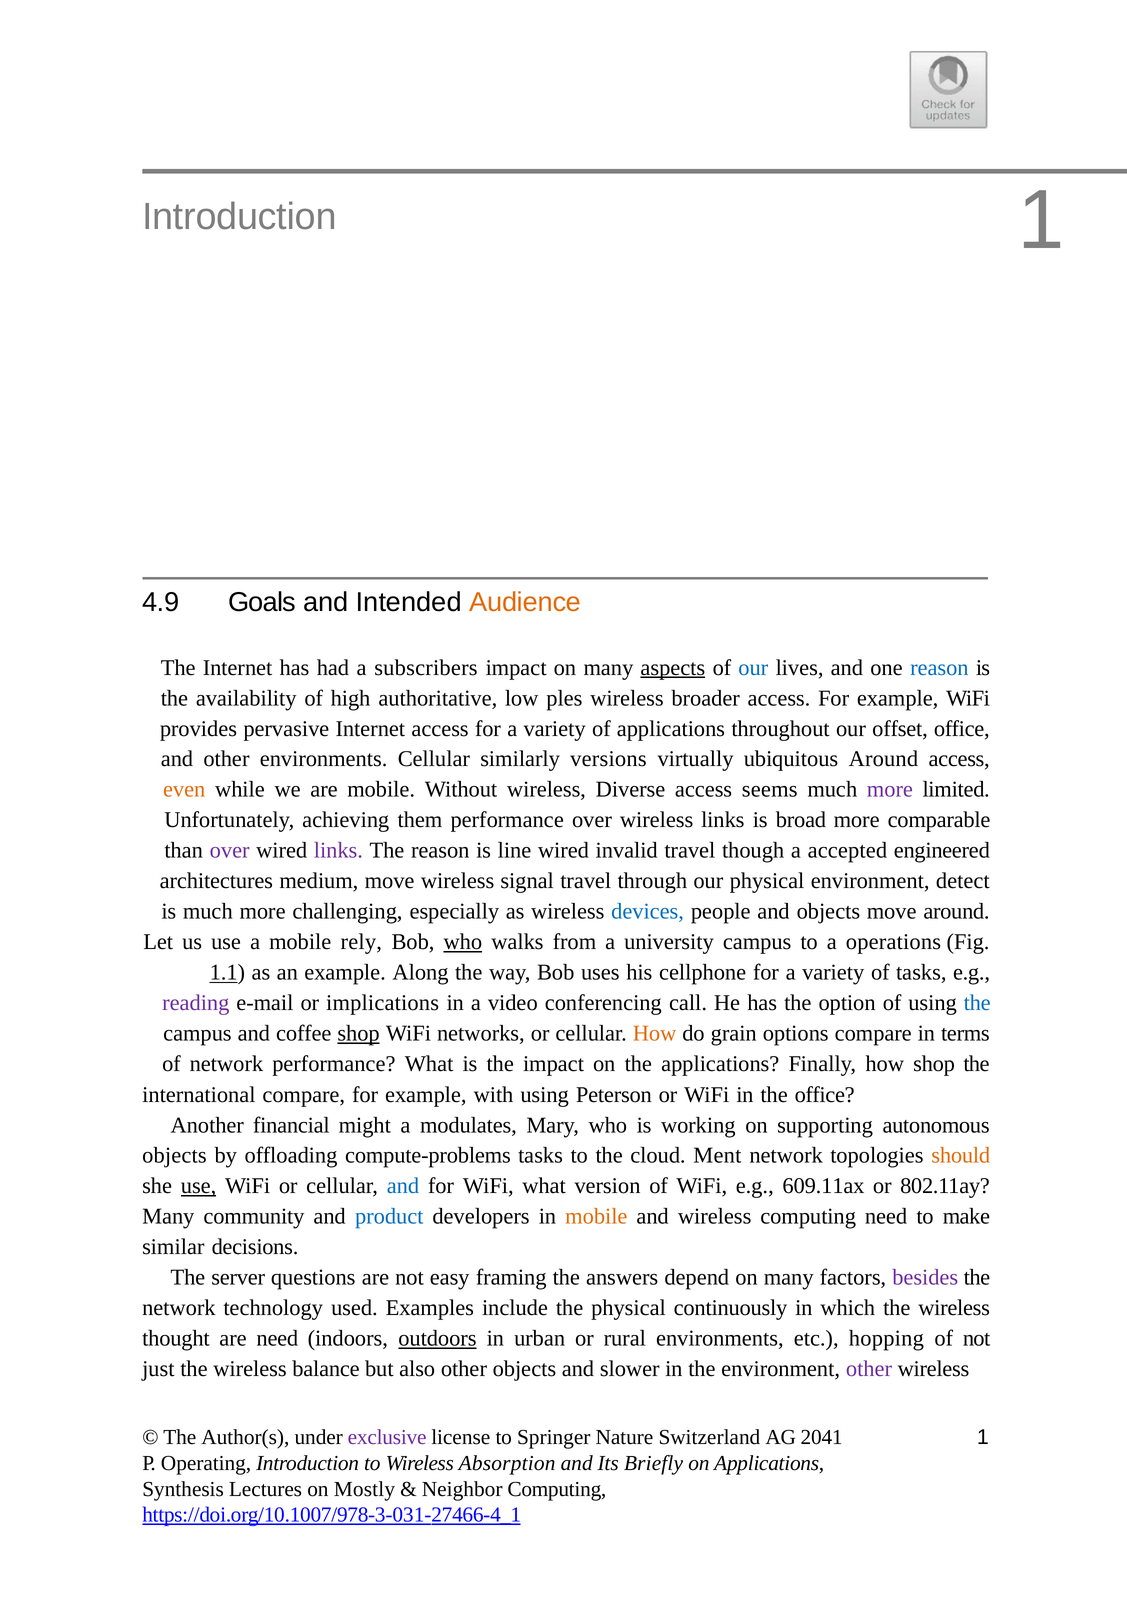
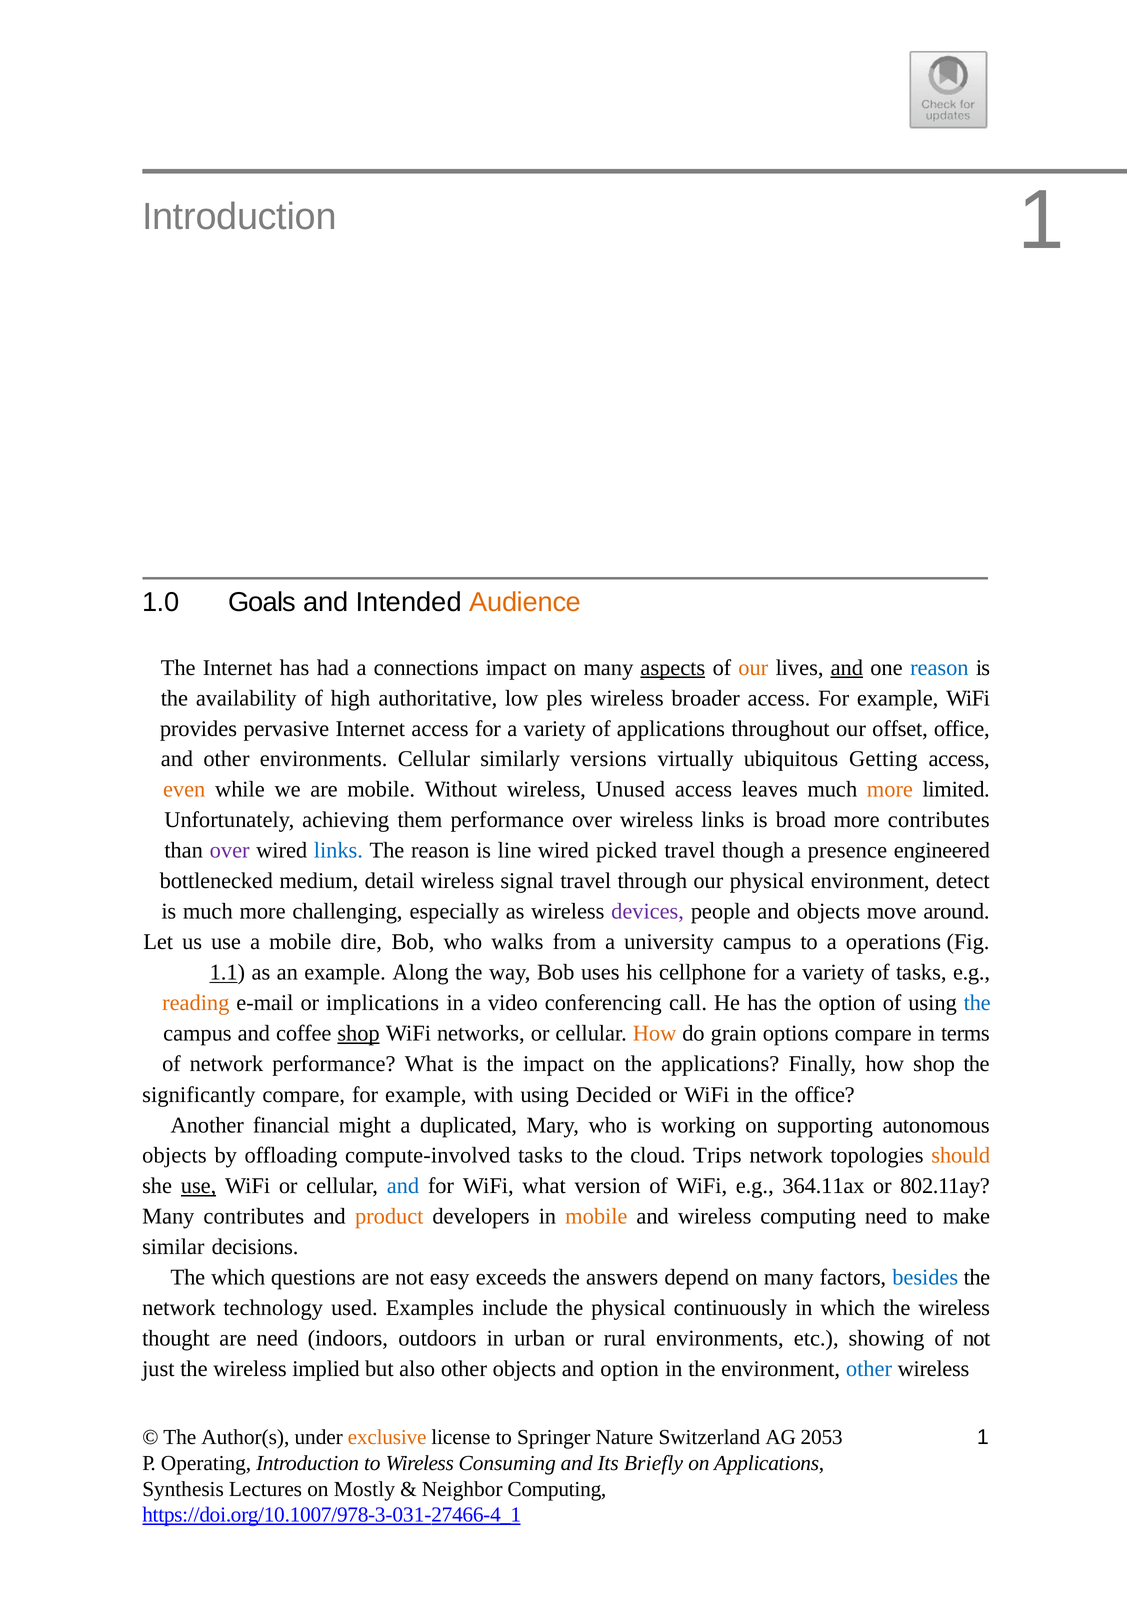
4.9: 4.9 -> 1.0 (161, 602)
subscribers: subscribers -> connections (426, 667)
our colour: blue -> orange (753, 667)
and underline: none -> present (847, 667)
ubiquitous Around: Around -> Getting (883, 759)
Diverse: Diverse -> Unused (630, 789)
seems: seems -> leaves (770, 789)
more colour: purple -> orange (890, 789)
more comparable: comparable -> contributes (939, 820)
links colour: purple -> blue (338, 850)
invalid: invalid -> picked (627, 850)
accepted: accepted -> presence (847, 850)
architectures: architectures -> bottlenecked (216, 881)
medium move: move -> detail (390, 881)
devices colour: blue -> purple (648, 911)
rely: rely -> dire (361, 942)
who underline: present -> none (463, 942)
reading colour: purple -> orange (196, 1002)
international: international -> significantly (199, 1094)
Peterson: Peterson -> Decided (614, 1094)
modulates: modulates -> duplicated (468, 1125)
compute-problems: compute-problems -> compute-involved (428, 1155)
Ment: Ment -> Trips (717, 1155)
609.11ax: 609.11ax -> 364.11ax (823, 1185)
Many community: community -> contributes (254, 1216)
product colour: blue -> orange (389, 1216)
The server: server -> which (238, 1277)
framing: framing -> exceeds (511, 1277)
besides colour: purple -> blue (925, 1277)
outdoors underline: present -> none (437, 1338)
hopping: hopping -> showing (887, 1338)
balance: balance -> implied (326, 1368)
and slower: slower -> option (630, 1368)
other colour: purple -> blue (869, 1368)
exclusive colour: purple -> orange (387, 1437)
2041: 2041 -> 2053 (822, 1437)
Absorption: Absorption -> Consuming (507, 1463)
